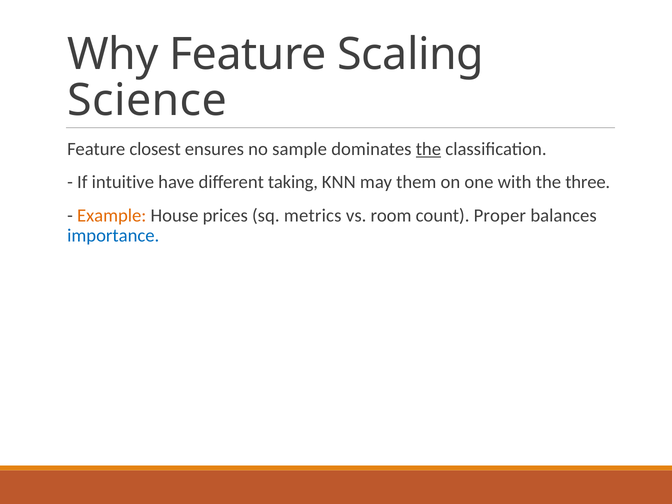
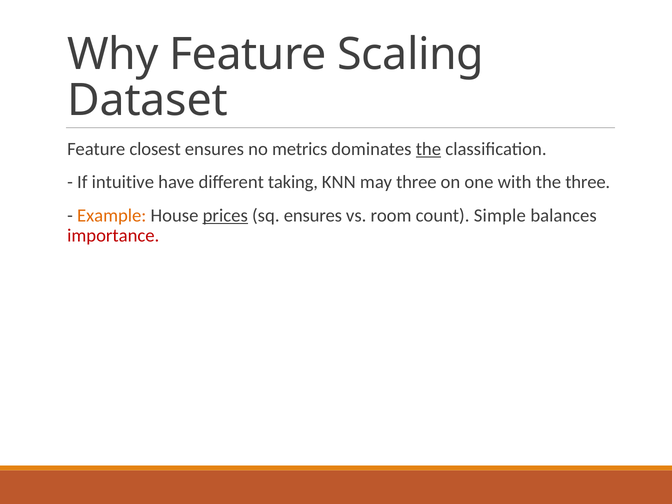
Science: Science -> Dataset (147, 100)
sample: sample -> metrics (300, 149)
may them: them -> three (416, 182)
prices underline: none -> present (225, 215)
sq metrics: metrics -> ensures (313, 215)
Proper: Proper -> Simple (500, 215)
importance colour: blue -> red (113, 236)
